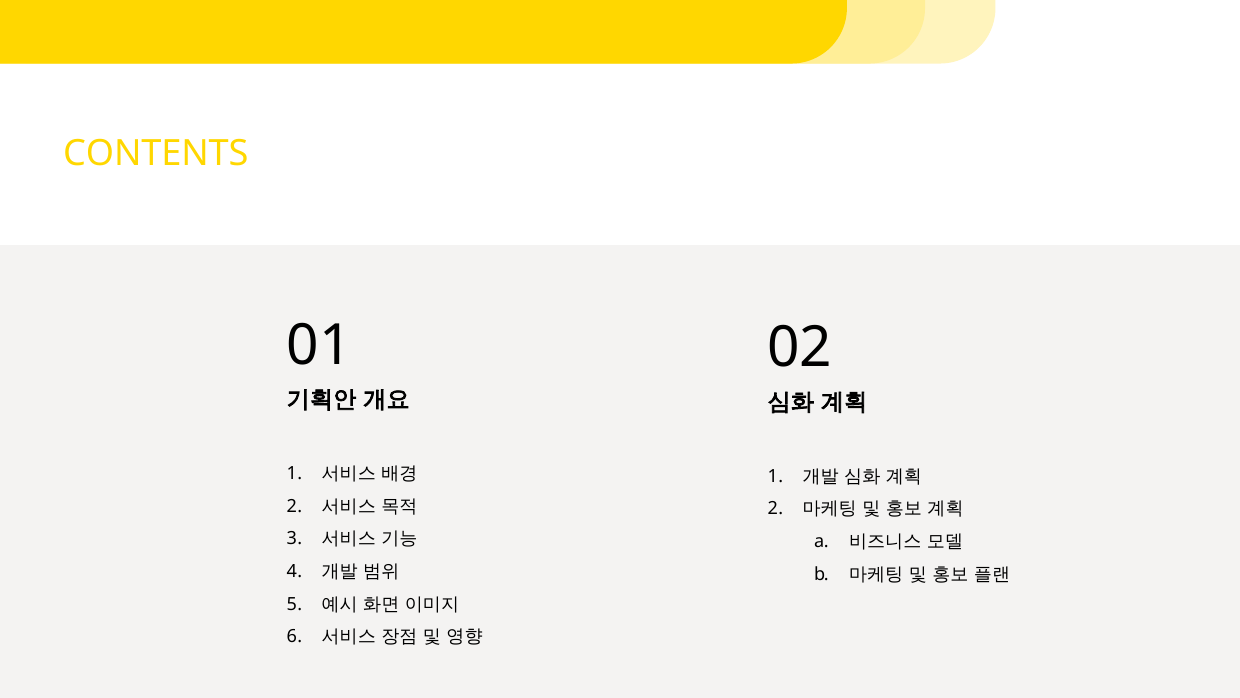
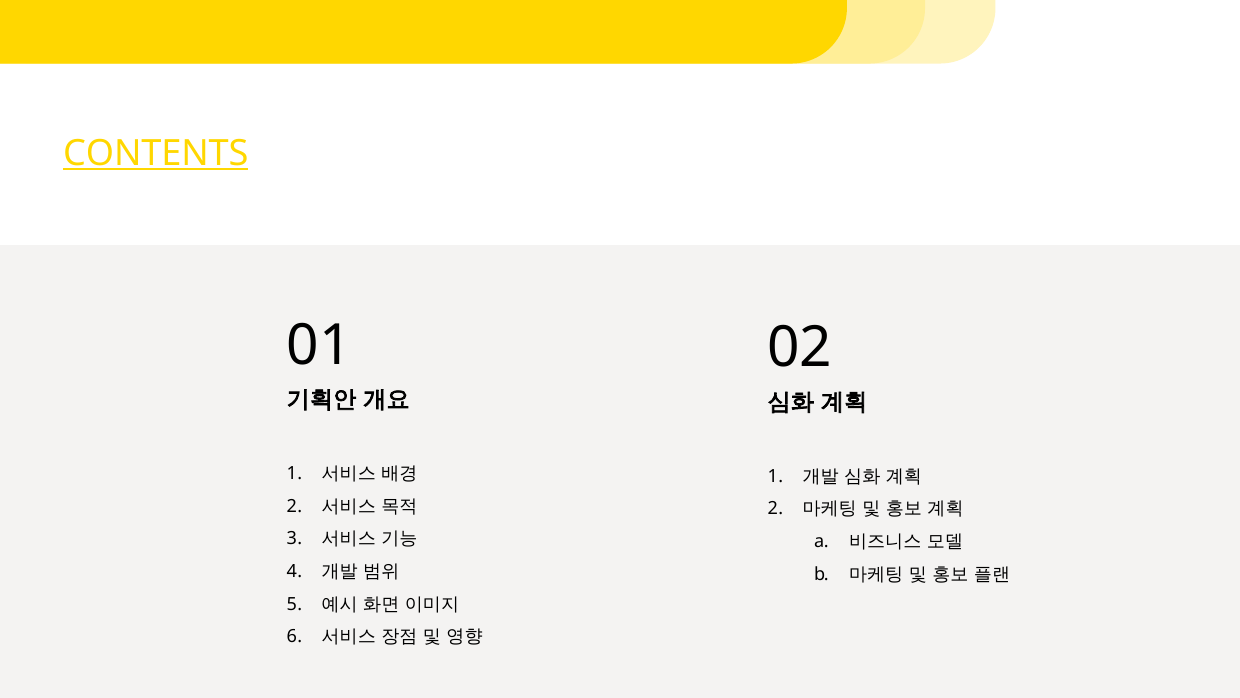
CONTENTS underline: none -> present (156, 153)
